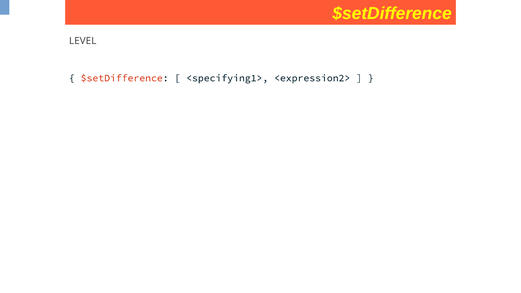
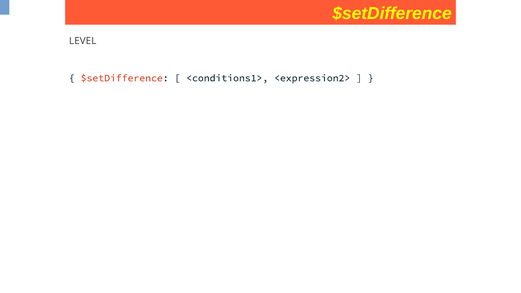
<specifying1>: <specifying1> -> <conditions1> (227, 78)
